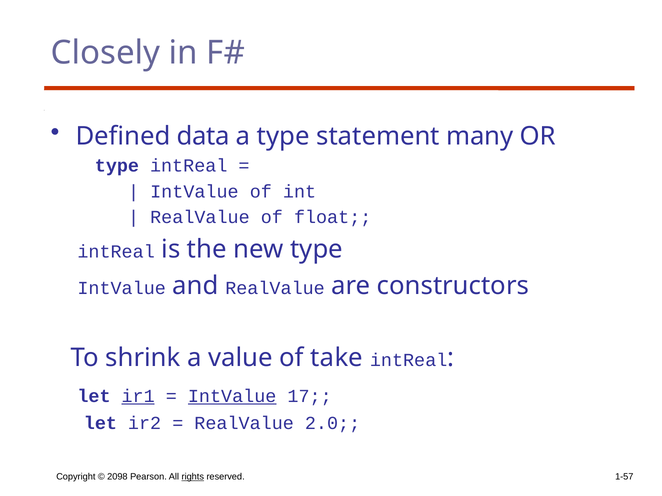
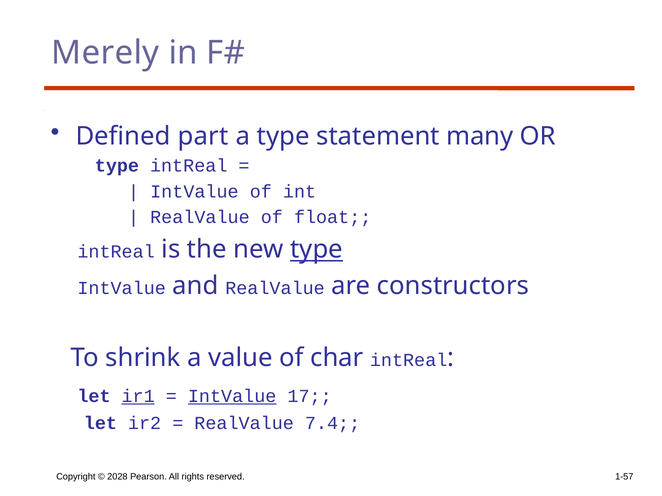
Closely: Closely -> Merely (105, 53)
data: data -> part (203, 136)
type underline: none -> present (316, 250)
take: take -> char (337, 358)
2.0: 2.0 -> 7.4 (333, 424)
2098: 2098 -> 2028 (117, 477)
rights underline: present -> none (193, 477)
